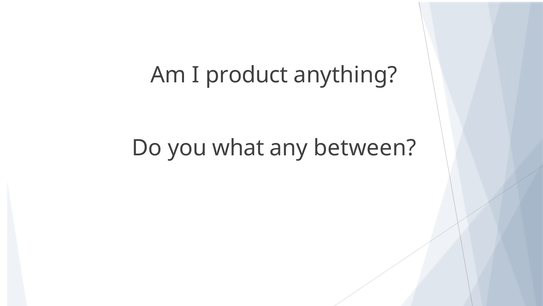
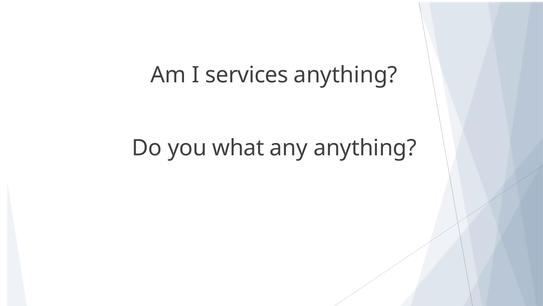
product: product -> services (247, 75)
any between: between -> anything (365, 148)
